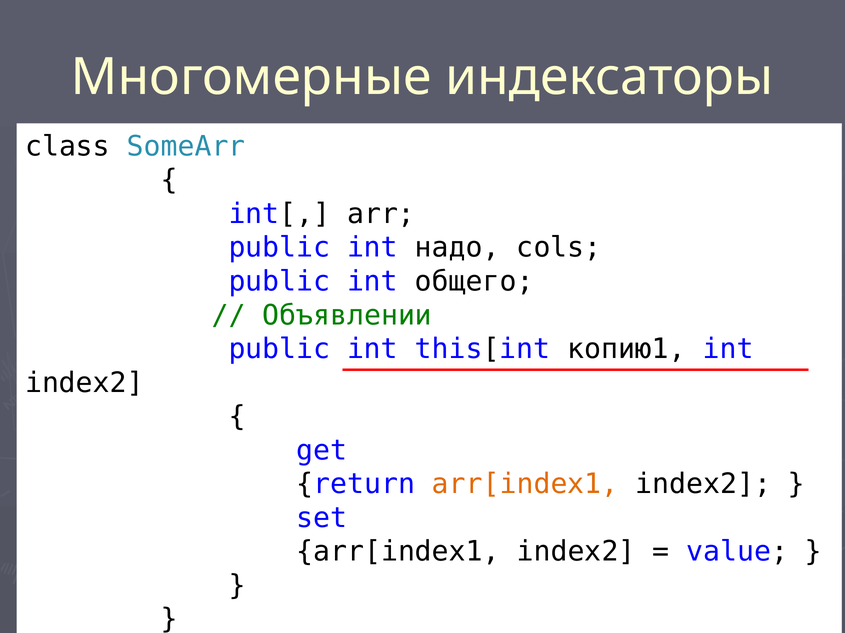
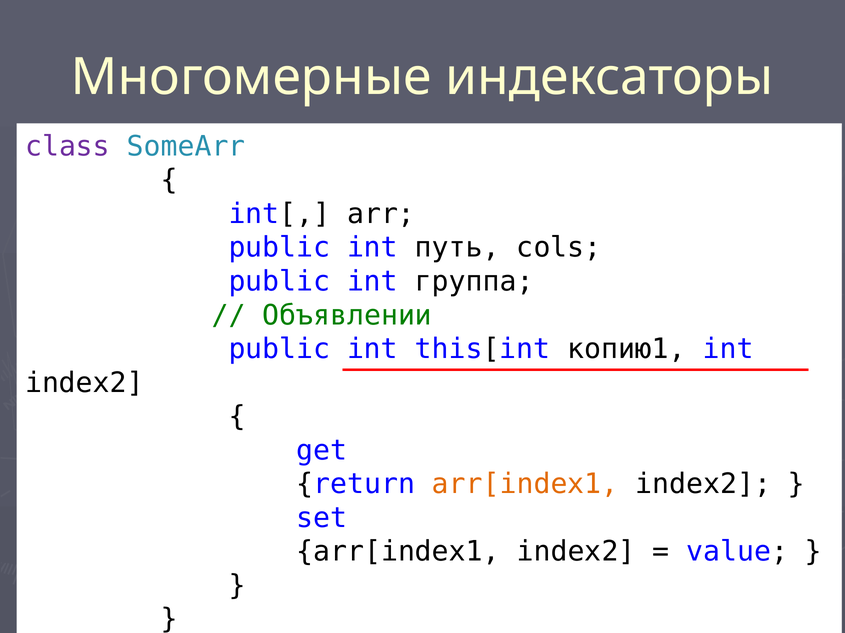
class colour: black -> purple (68, 147)
надо: надо -> путь (457, 248)
общего: общего -> группа (474, 282)
